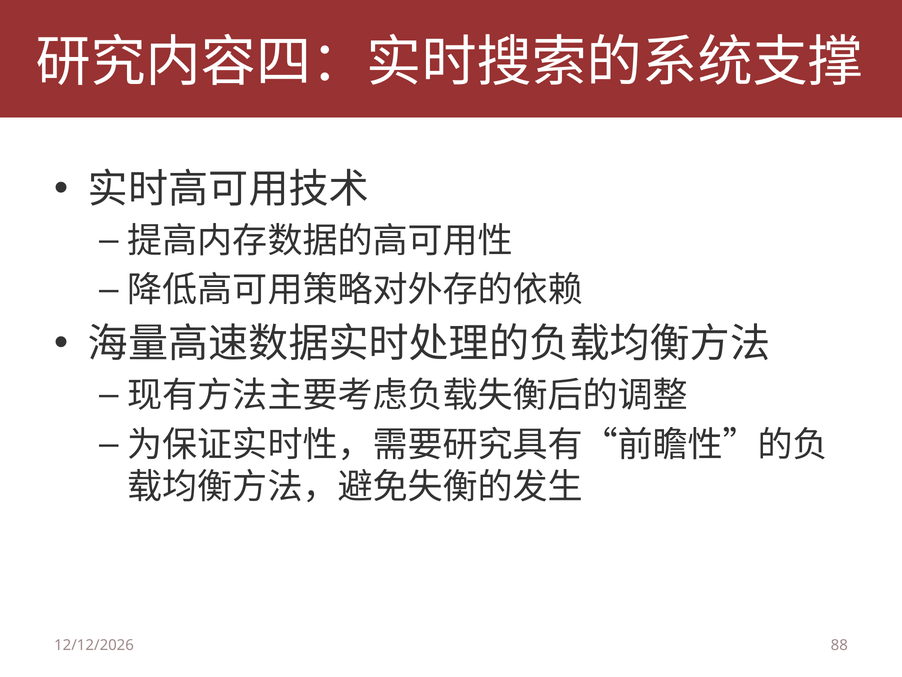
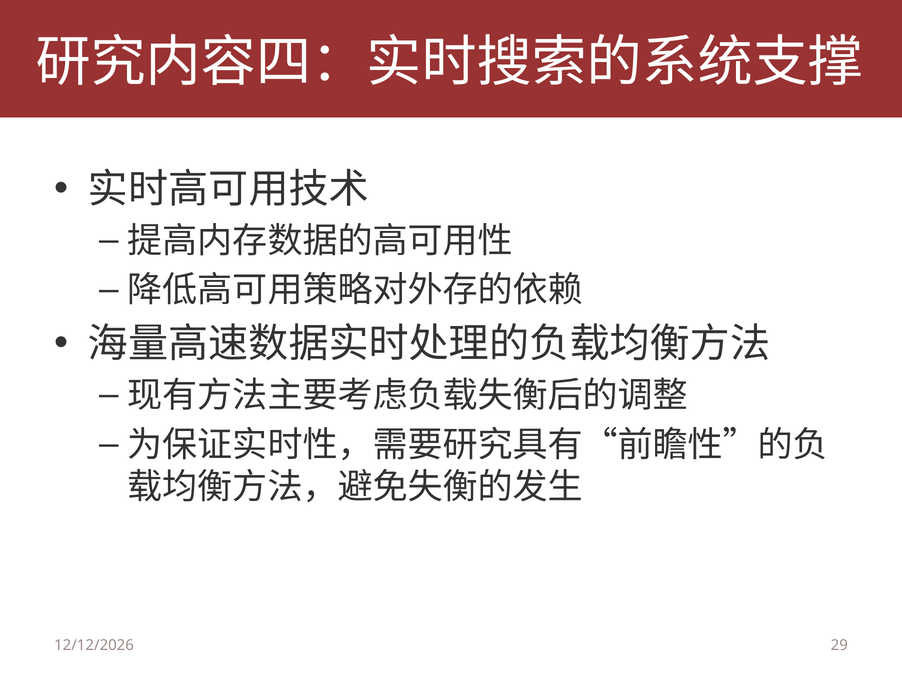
88: 88 -> 29 (839, 645)
